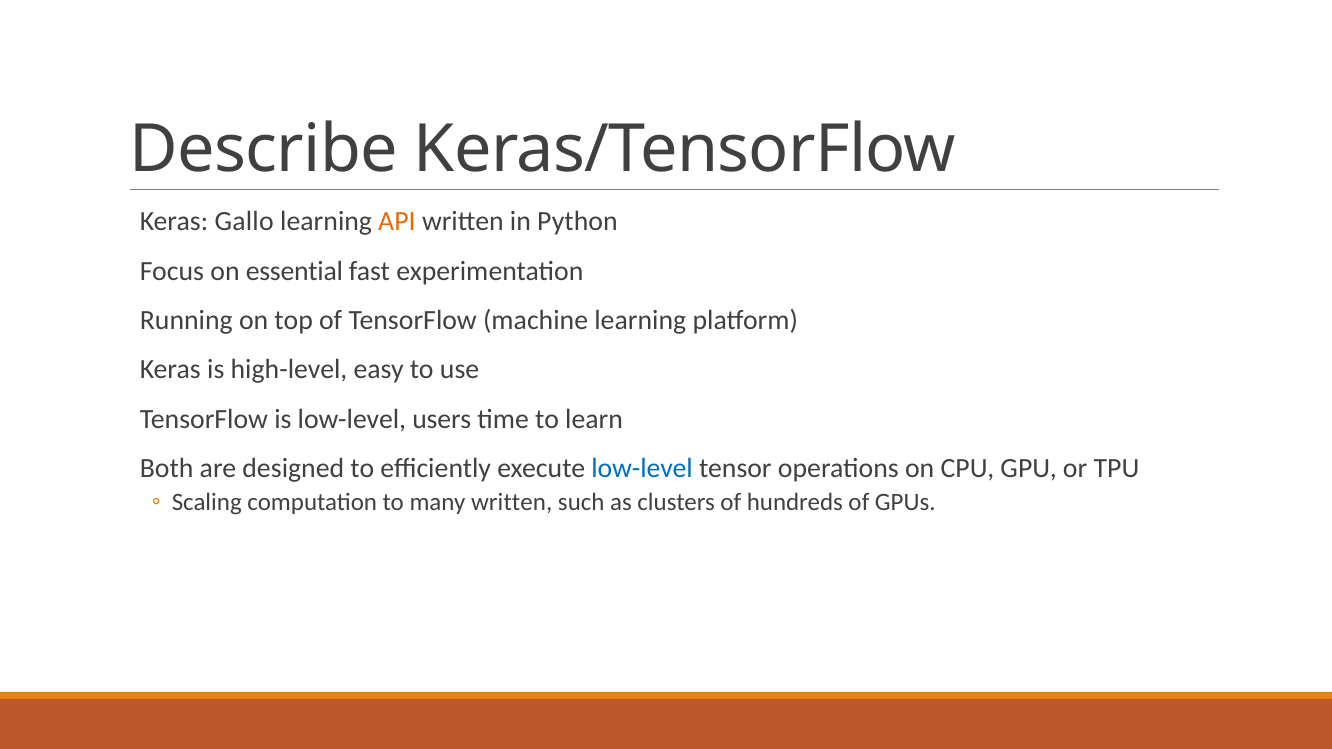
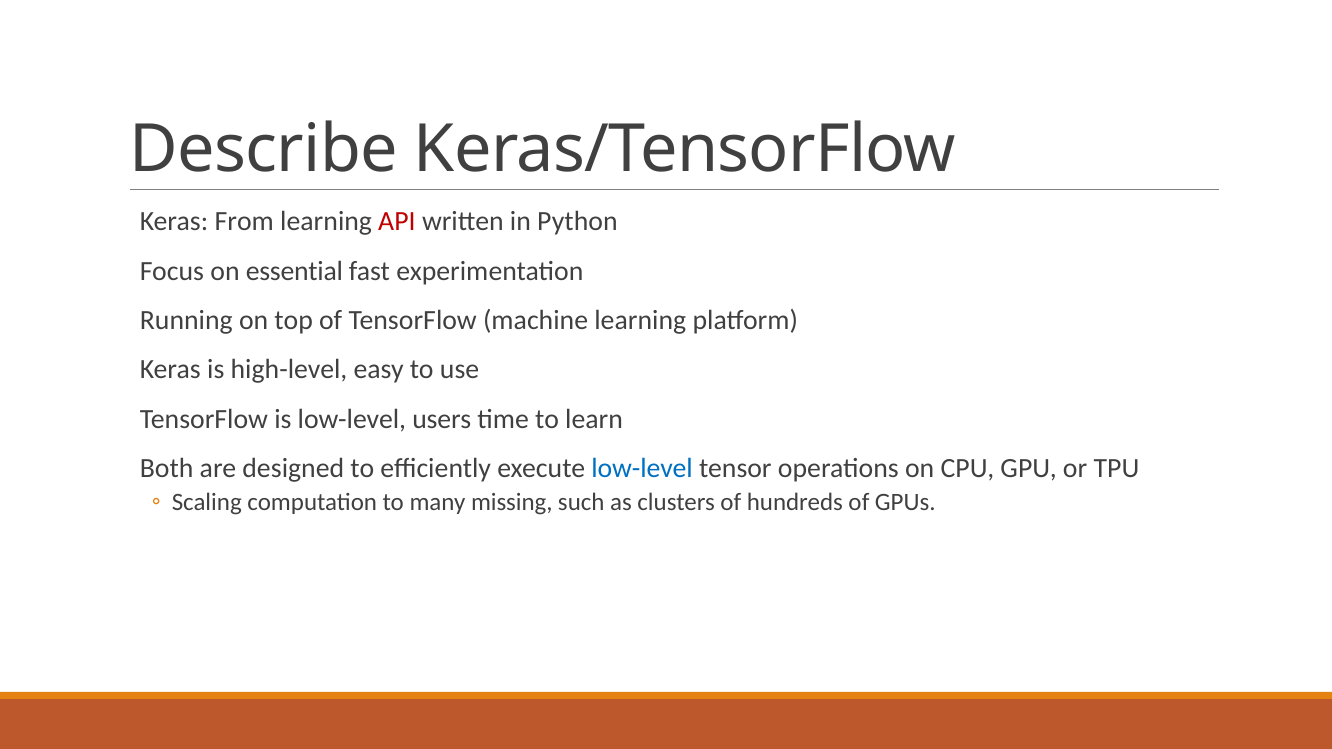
Gallo: Gallo -> From (244, 222)
API colour: orange -> red (397, 222)
many written: written -> missing (512, 503)
